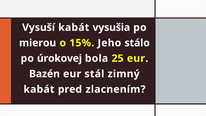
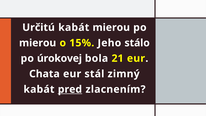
Vysuší: Vysuší -> Určitú (39, 27)
kabát vysušia: vysušia -> mierou (111, 27)
25: 25 -> 21 (118, 58)
Bazén: Bazén -> Chata (44, 74)
pred underline: none -> present (70, 89)
